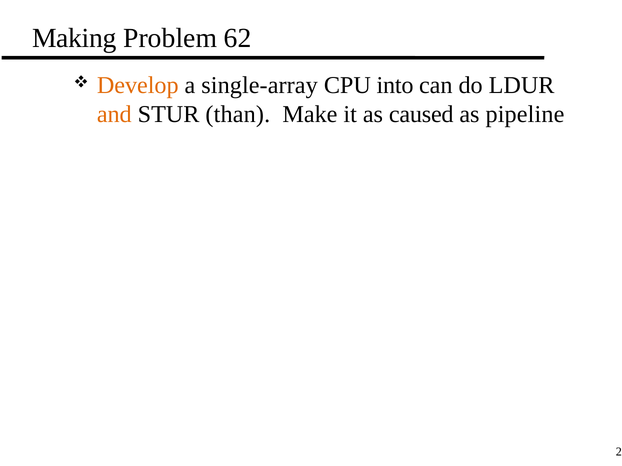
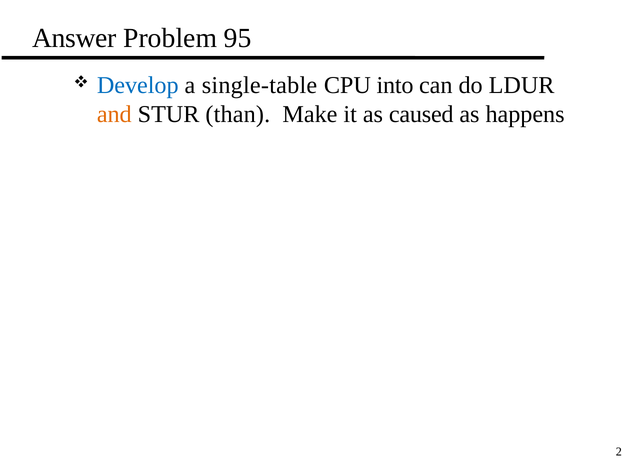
Making: Making -> Answer (74, 38)
62: 62 -> 95 (238, 38)
Develop colour: orange -> blue (138, 85)
single-array: single-array -> single-table (259, 85)
pipeline: pipeline -> happens (525, 114)
